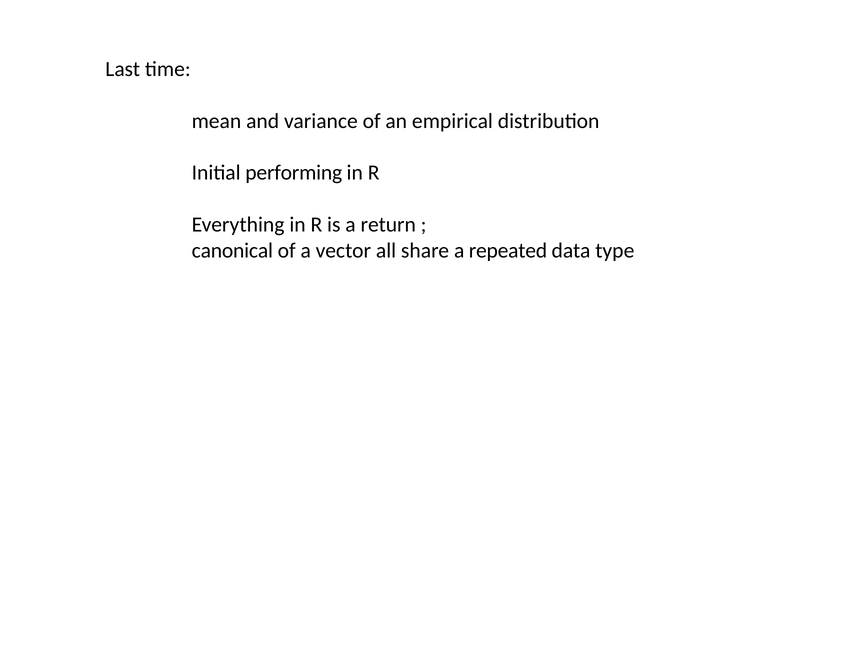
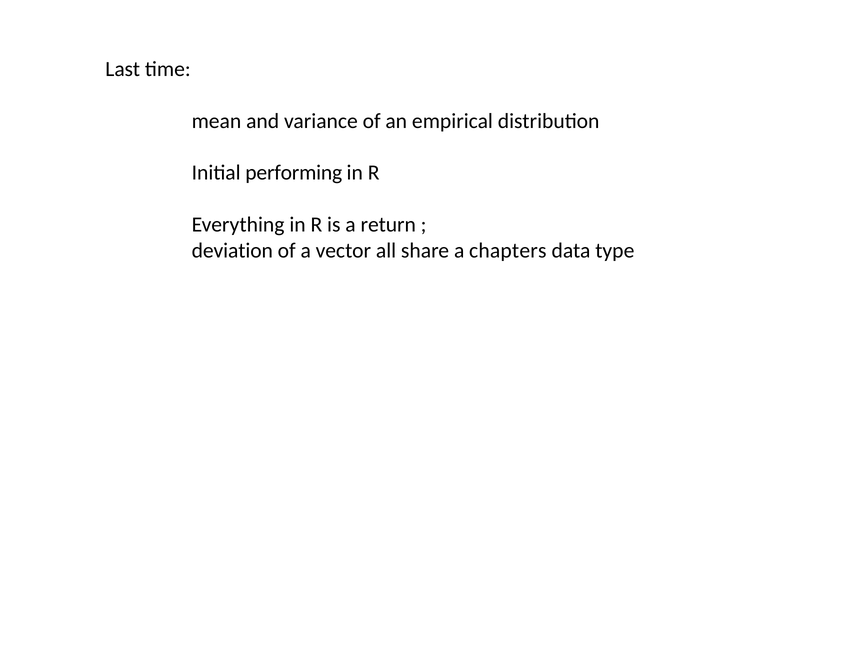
canonical: canonical -> deviation (232, 251)
repeated: repeated -> chapters (508, 251)
